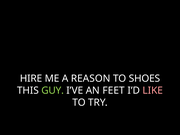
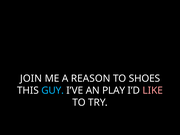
HIRE: HIRE -> JOIN (31, 79)
GUY colour: light green -> light blue (53, 91)
FEET: FEET -> PLAY (114, 91)
